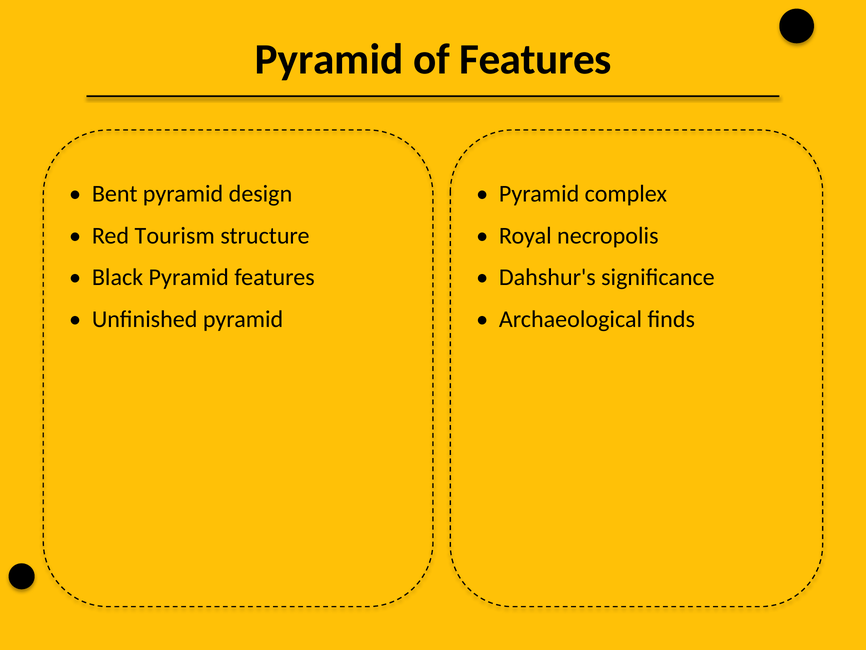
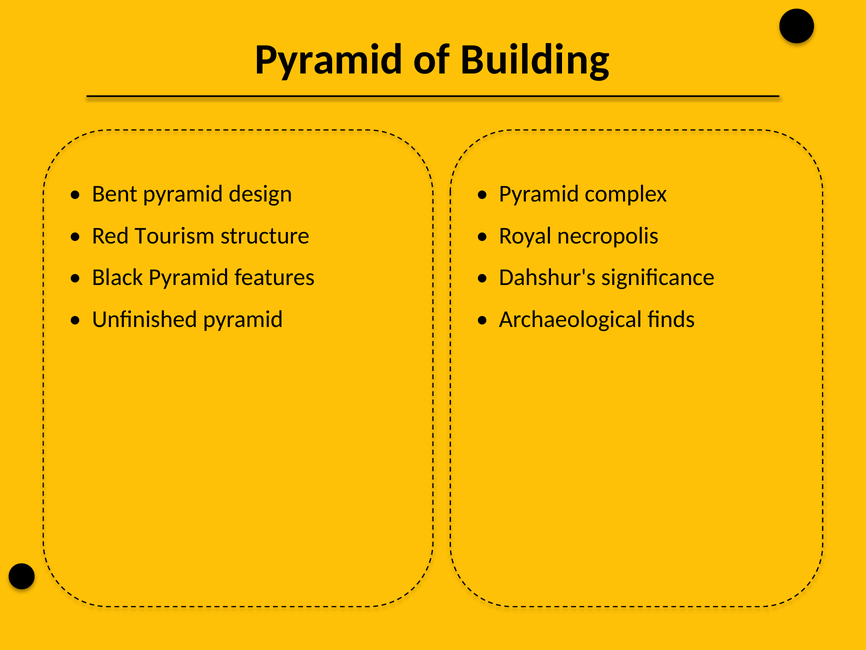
of Features: Features -> Building (535, 59)
